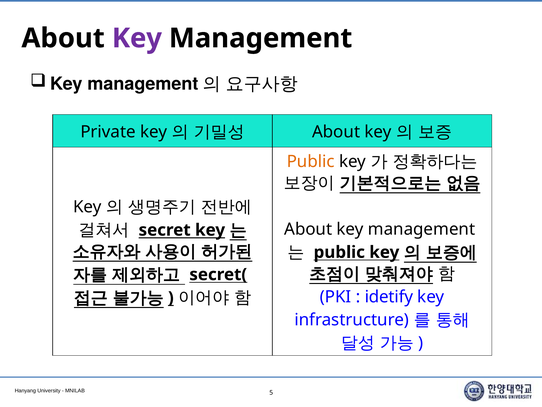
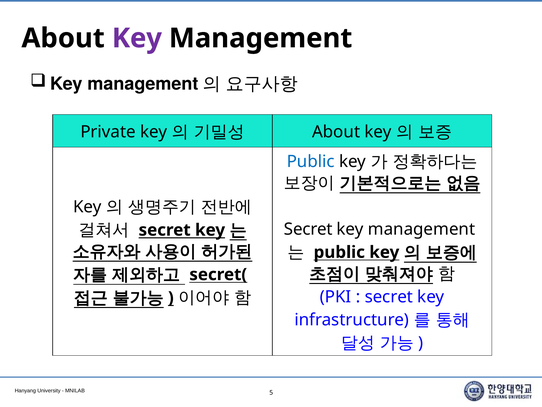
Public colour: orange -> blue (311, 161)
About: About -> Secret (308, 229)
idetify: idetify -> secret (389, 296)
